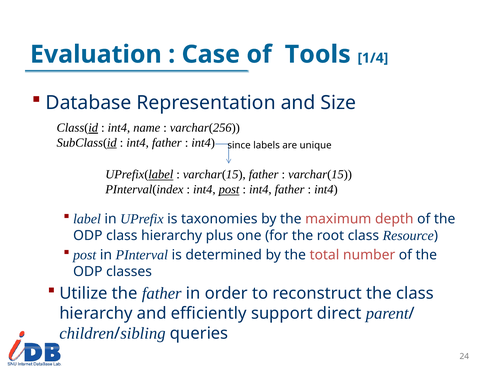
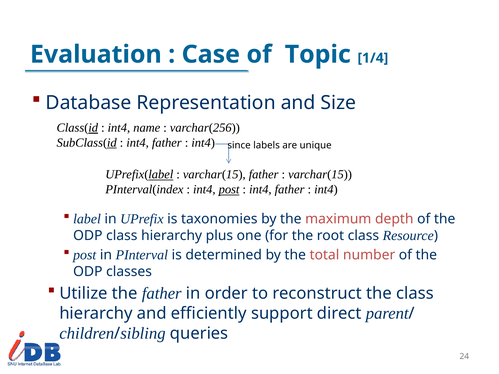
Tools: Tools -> Topic (318, 54)
